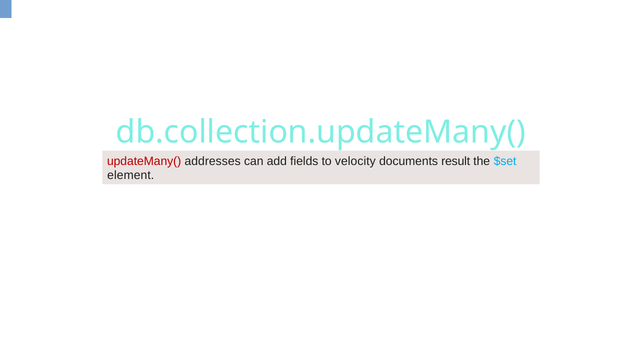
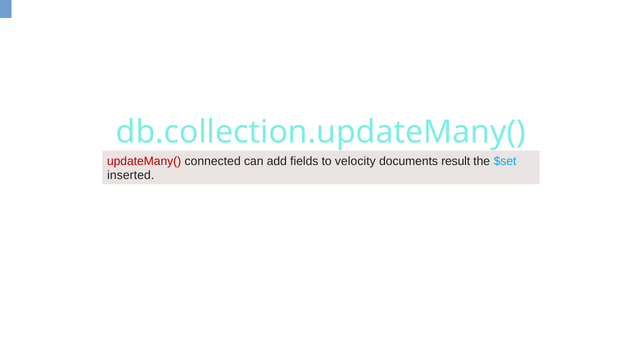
addresses: addresses -> connected (213, 161)
element: element -> inserted (131, 176)
